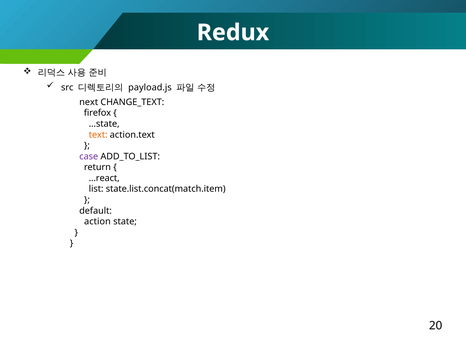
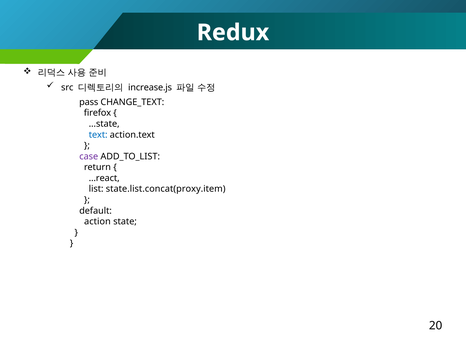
payload.js: payload.js -> increase.js (150, 87)
next: next -> pass (89, 102)
text colour: orange -> blue (98, 135)
state.list.concat(match.item: state.list.concat(match.item -> state.list.concat(proxy.item (166, 189)
